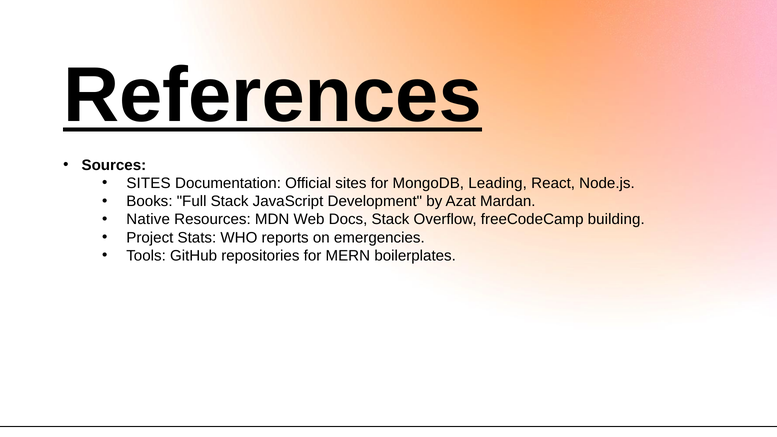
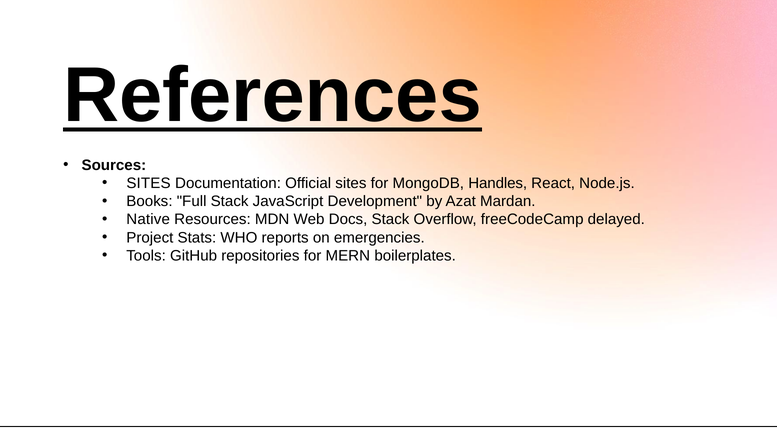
Leading: Leading -> Handles (498, 183)
building: building -> delayed (616, 220)
